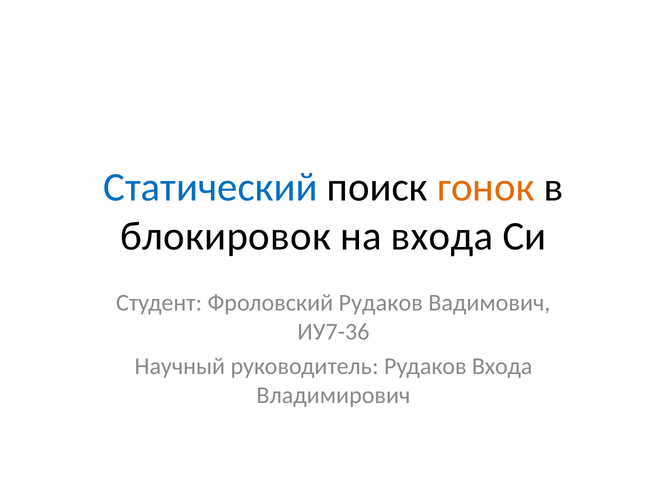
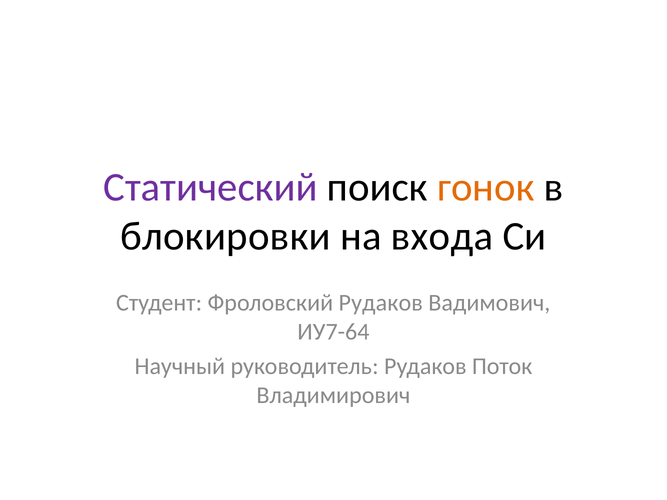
Статический colour: blue -> purple (211, 187)
блокировок: блокировок -> блокировки (226, 236)
ИУ7-36: ИУ7-36 -> ИУ7-64 (333, 332)
Рудаков Входа: Входа -> Поток (502, 367)
